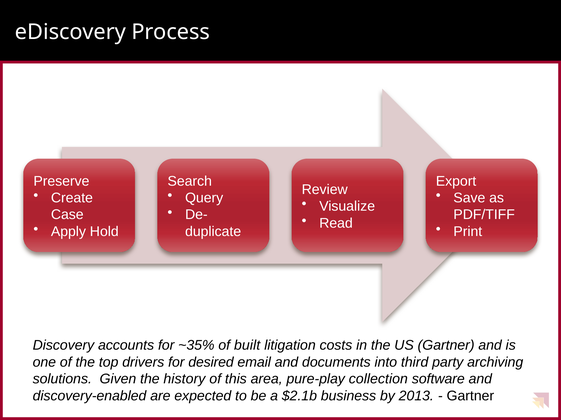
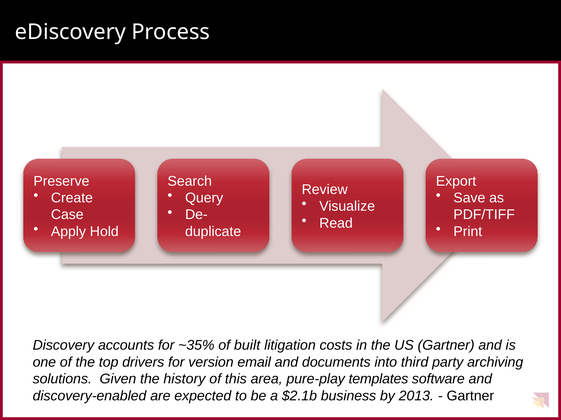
desired: desired -> version (211, 363)
collection: collection -> templates (378, 380)
